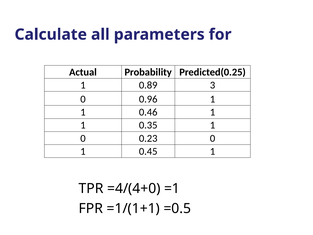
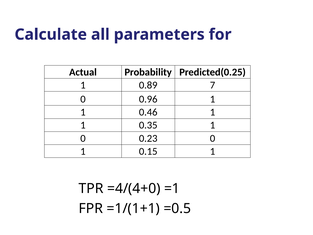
3: 3 -> 7 (213, 85)
0.45: 0.45 -> 0.15 (148, 151)
